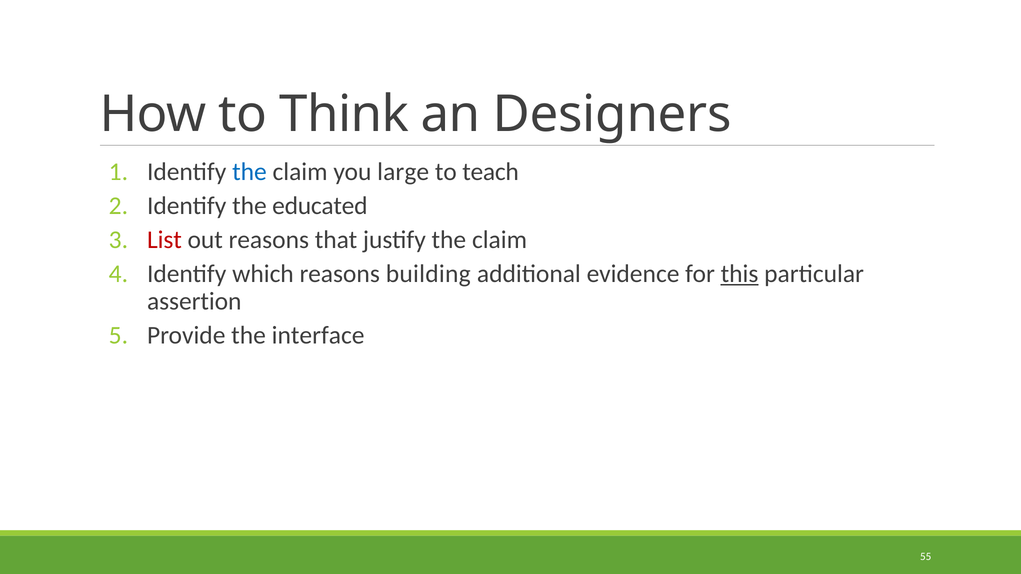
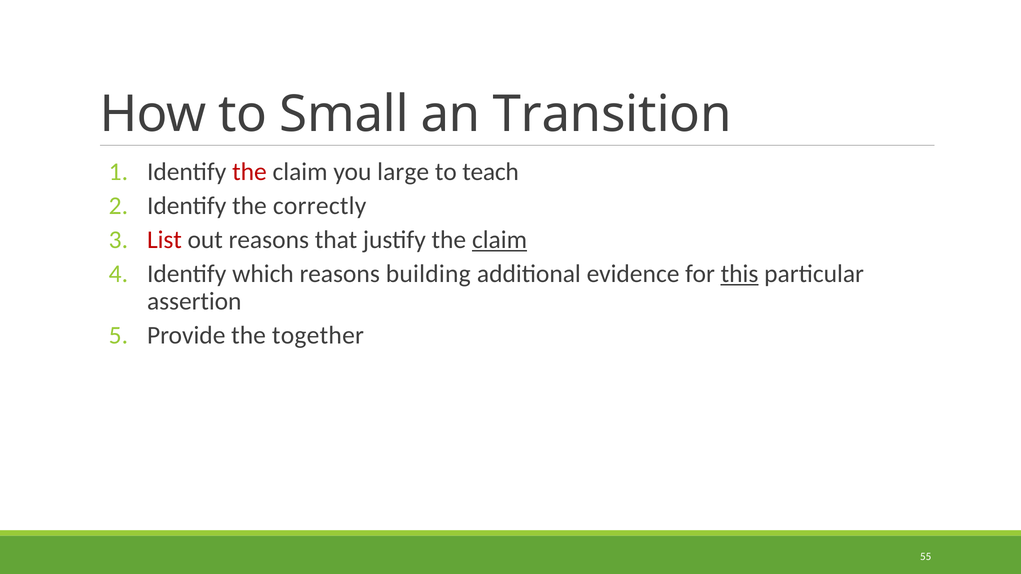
Think: Think -> Small (344, 114)
Designers: Designers -> Transition (612, 114)
the colour: blue -> red (249, 172)
educated: educated -> correctly (320, 206)
claim underline: none -> present (500, 240)
interface: interface -> together (318, 335)
